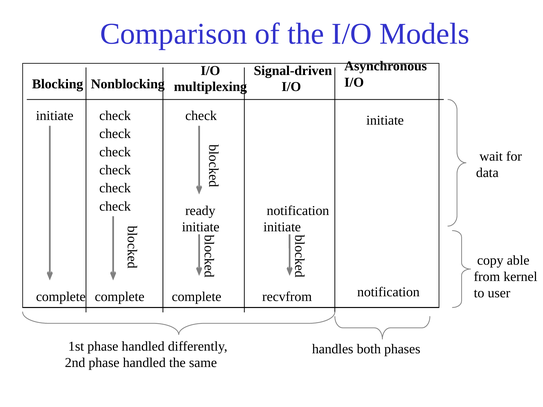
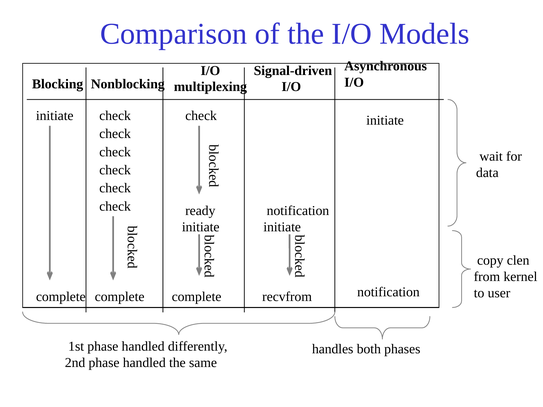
able: able -> clen (518, 261)
